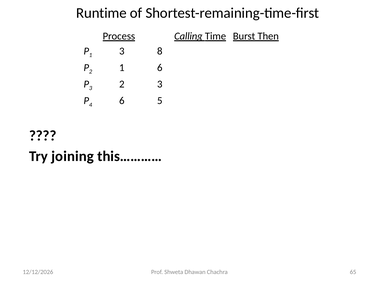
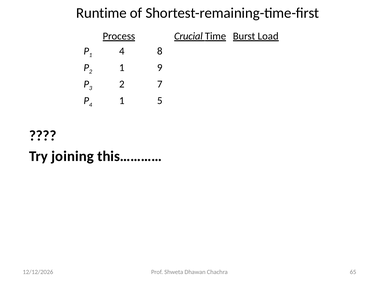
Calling: Calling -> Crucial (188, 36)
Then: Then -> Load (268, 36)
1 3: 3 -> 4 (122, 51)
1 6: 6 -> 9 (160, 67)
2 3: 3 -> 7 (160, 84)
4 6: 6 -> 1 (122, 100)
